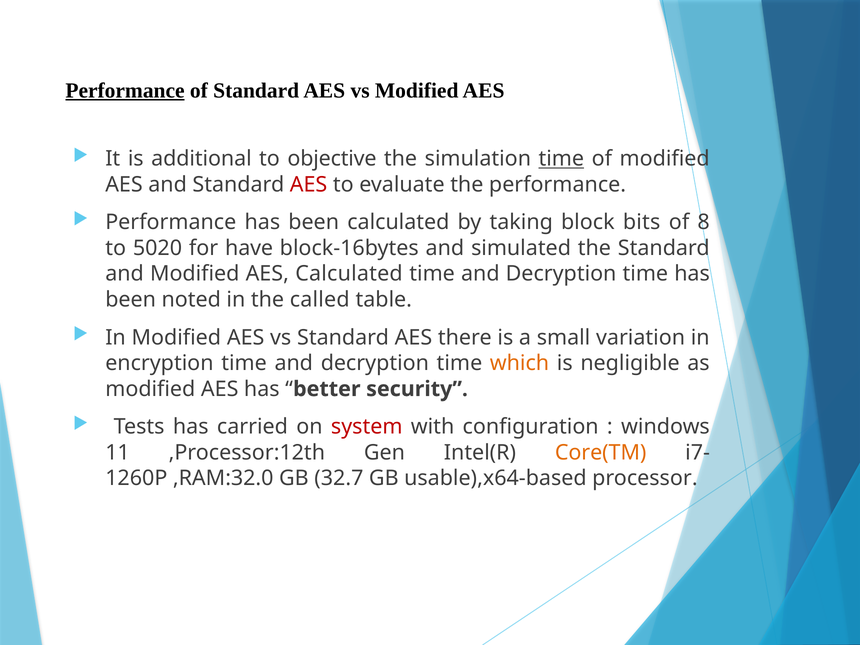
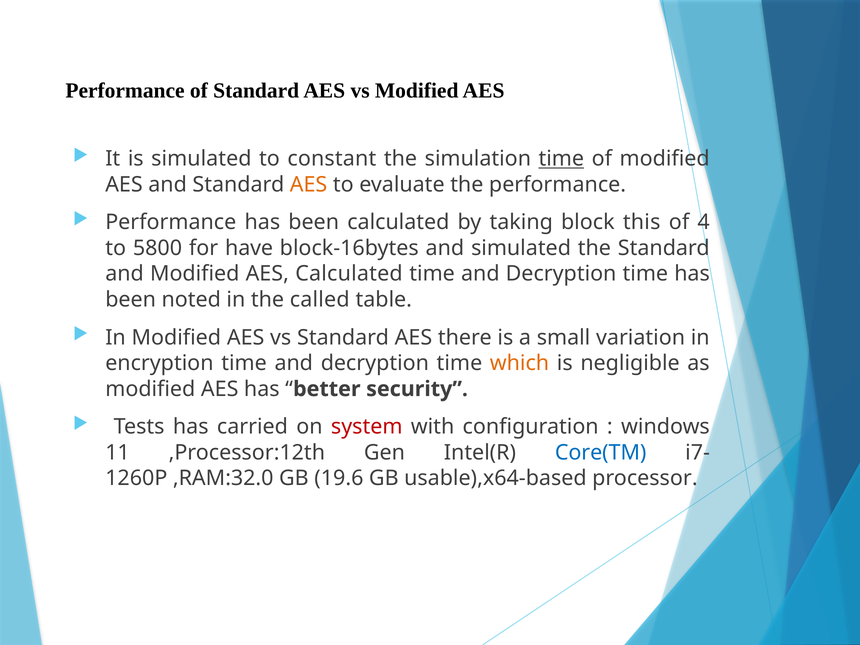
Performance underline: present -> none (125, 91)
is additional: additional -> simulated (201, 159)
objective: objective -> constant (332, 159)
AES colour: red -> orange (309, 185)
bits: bits -> this (642, 222)
8: 8 -> 4 (704, 222)
5020: 5020 -> 5800 (157, 248)
Core(TM colour: orange -> blue (601, 453)
32.7: 32.7 -> 19.6 (339, 478)
